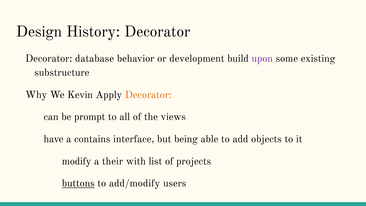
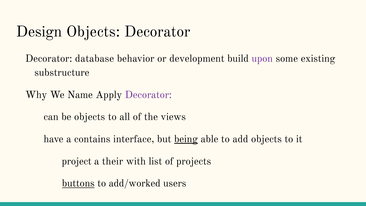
Design History: History -> Objects (93, 32)
Kevin: Kevin -> Name (80, 95)
Decorator colour: orange -> purple (148, 95)
be prompt: prompt -> objects (90, 117)
being underline: none -> present (186, 139)
modify: modify -> project (77, 161)
add/modify: add/modify -> add/worked (135, 183)
